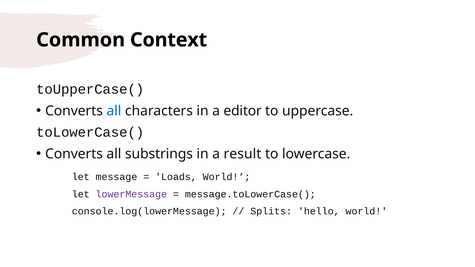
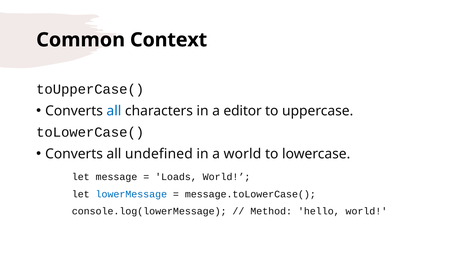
substrings: substrings -> undefined (159, 154)
a result: result -> world (242, 154)
lowerMessage colour: purple -> blue (131, 195)
Splits: Splits -> Method (271, 211)
